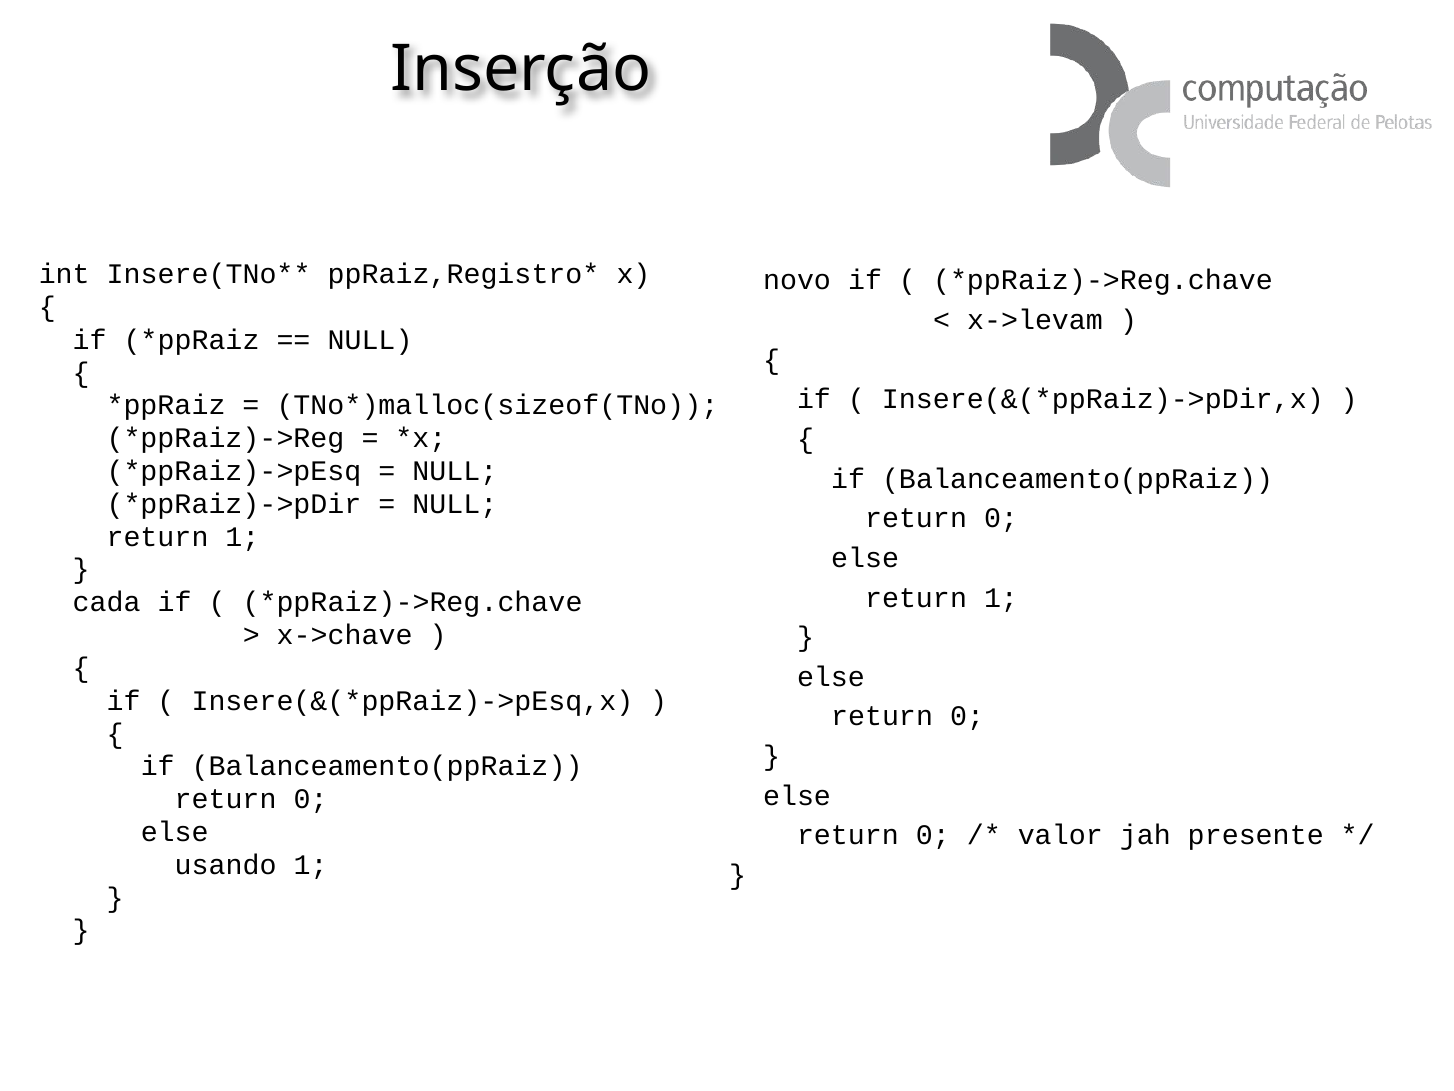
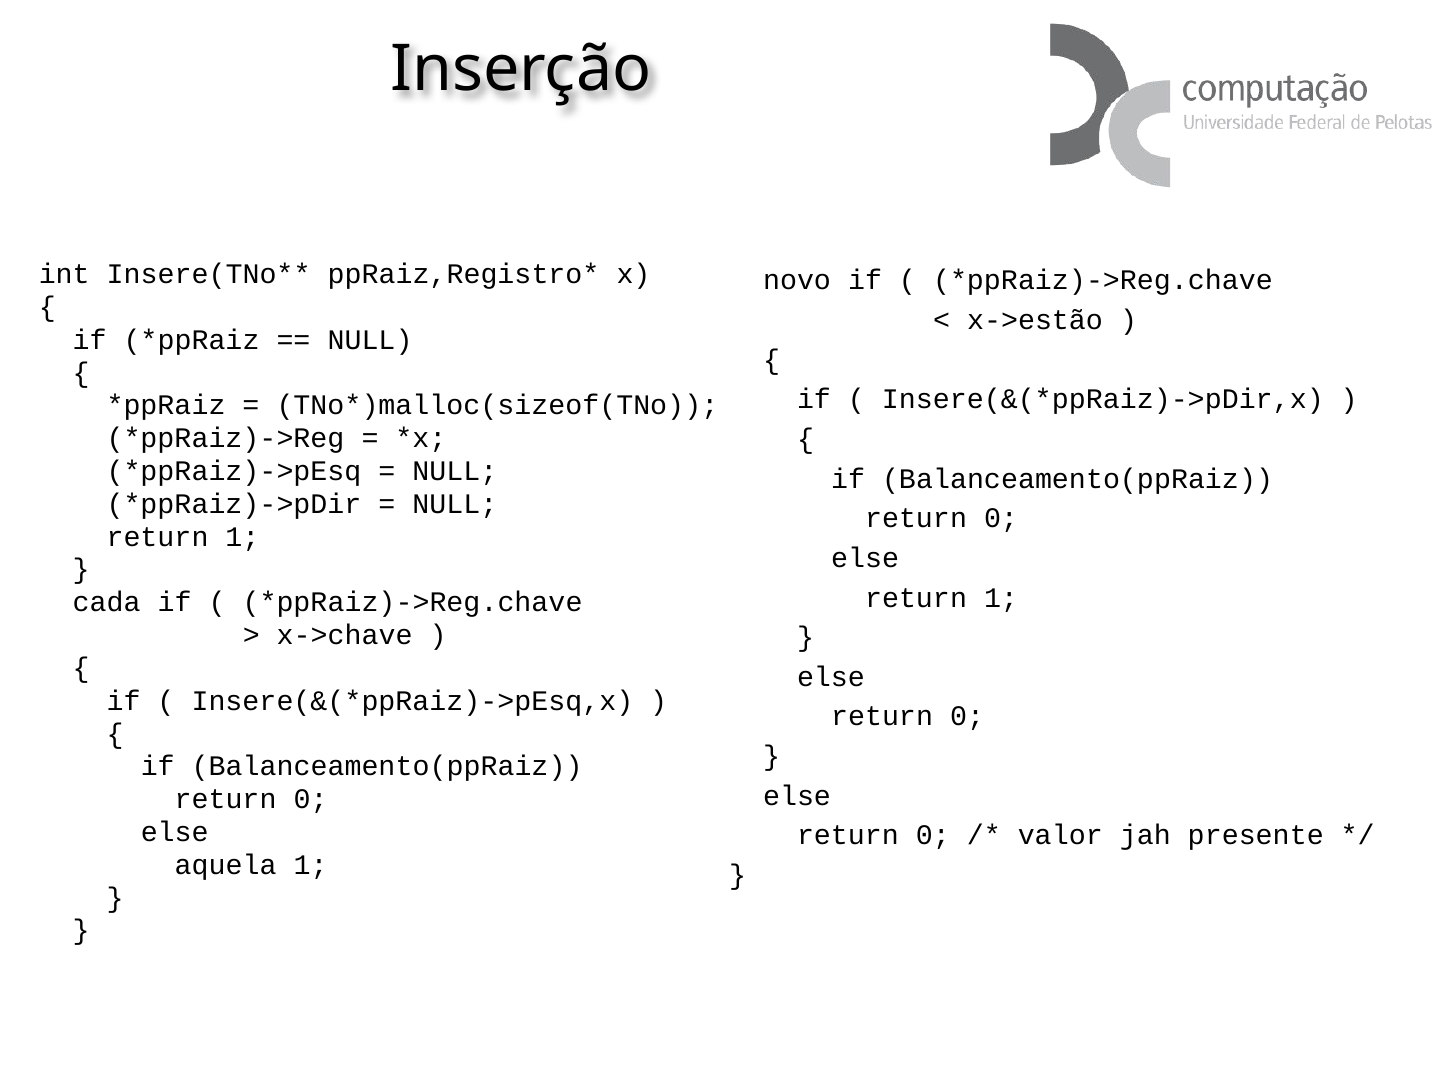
x->levam: x->levam -> x->estão (1035, 320)
usando: usando -> aquela (226, 865)
